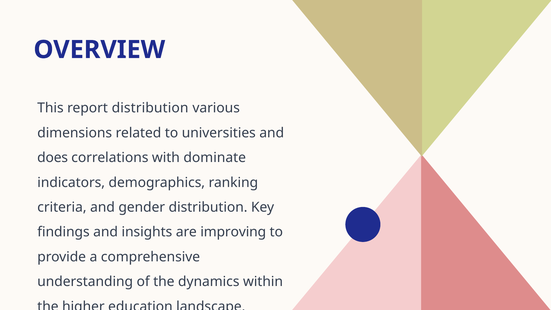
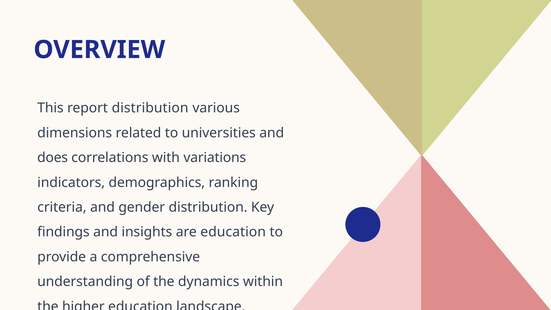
dominate: dominate -> variations (215, 158)
are improving: improving -> education (233, 232)
